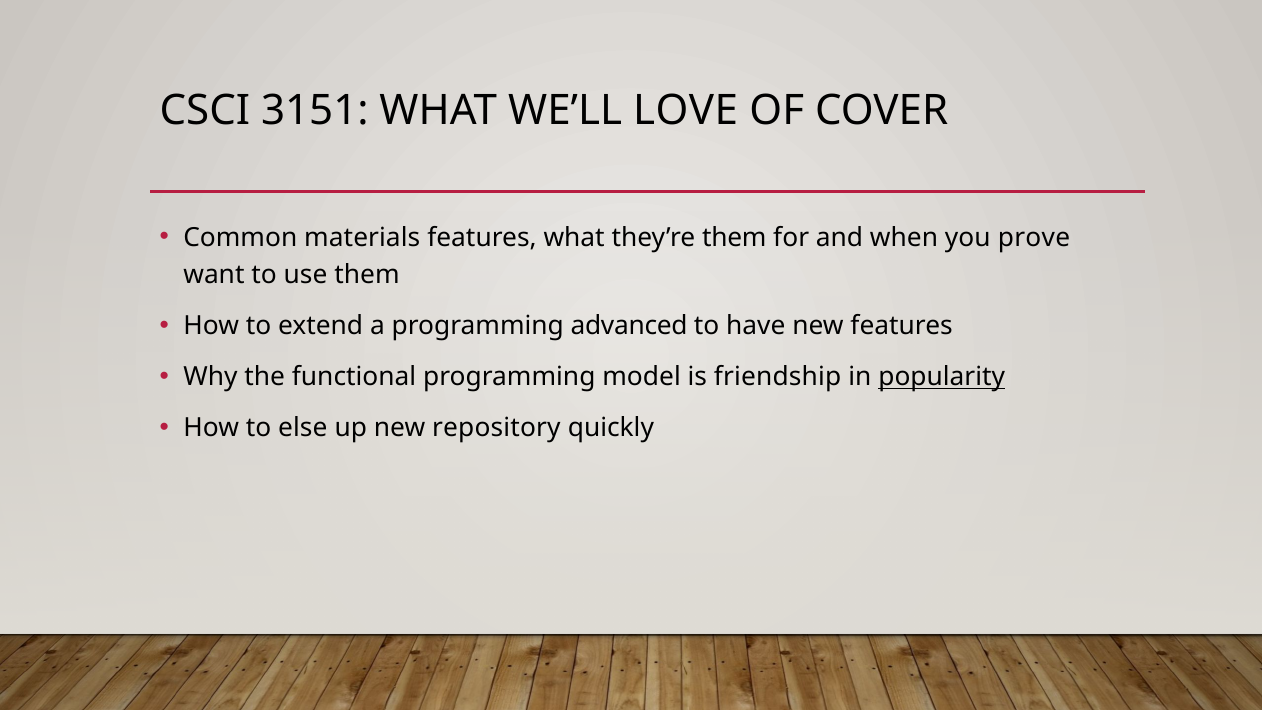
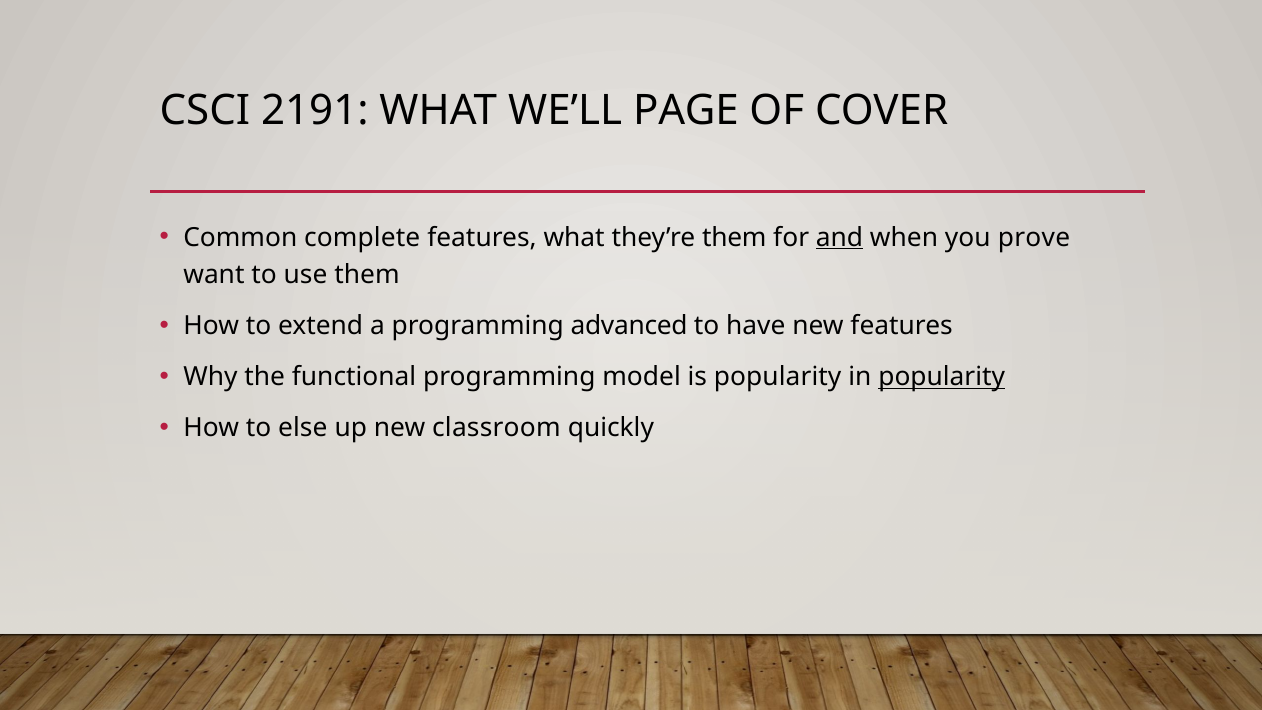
3151: 3151 -> 2191 (315, 111)
LOVE: LOVE -> PAGE (686, 111)
materials: materials -> complete (362, 237)
and underline: none -> present (840, 237)
is friendship: friendship -> popularity (778, 377)
repository: repository -> classroom (496, 428)
